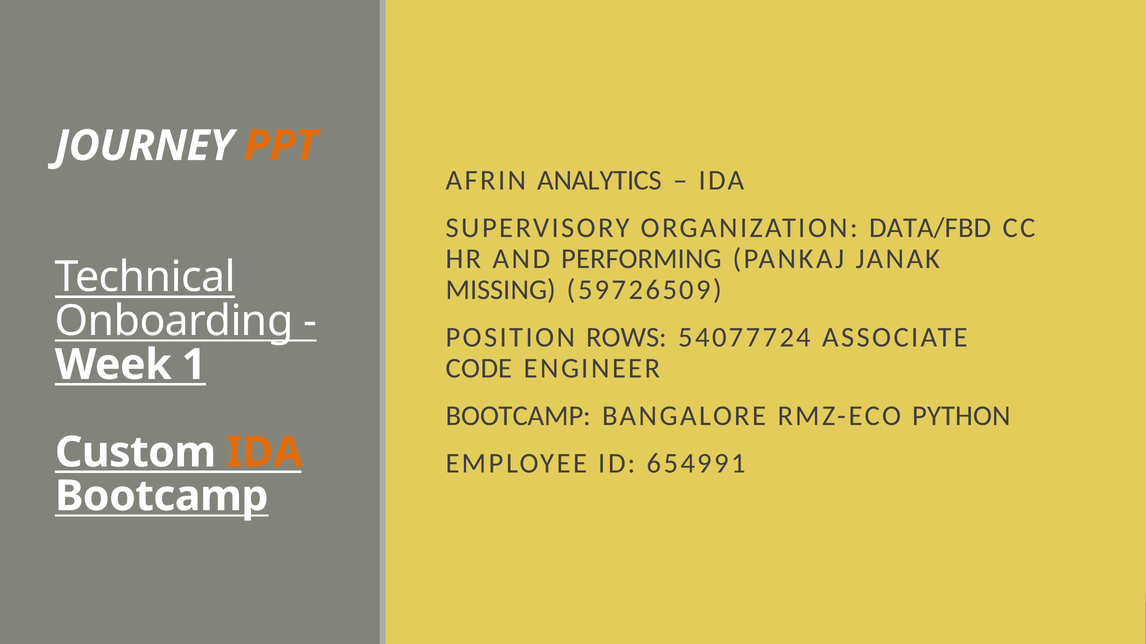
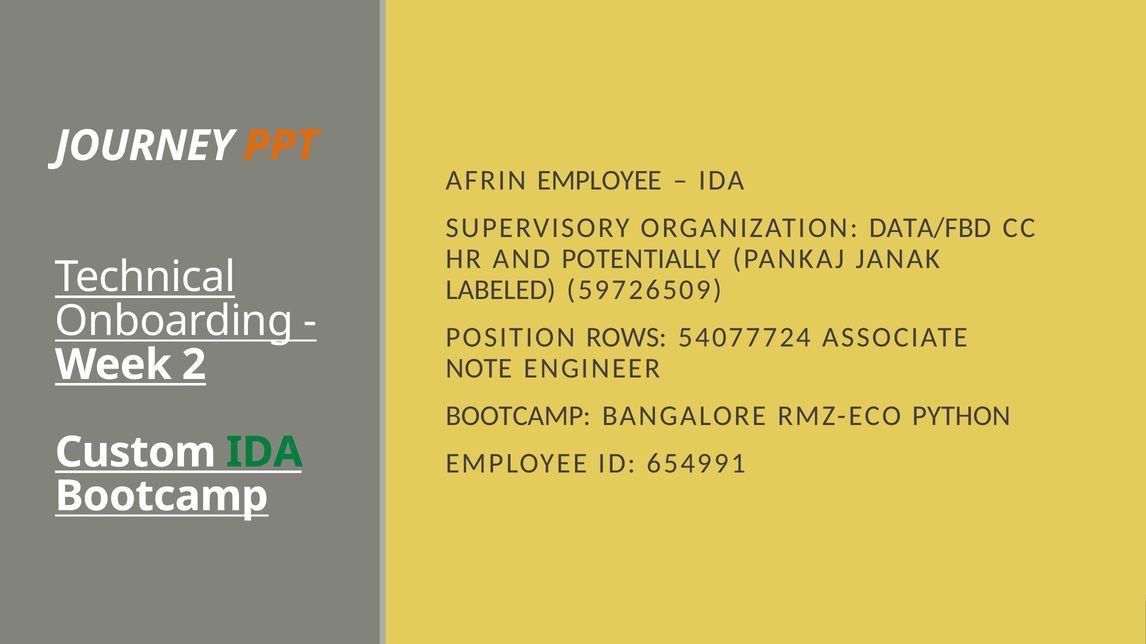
AFRIN ANALYTICS: ANALYTICS -> EMPLOYEE (600, 180)
PERFORMING: PERFORMING -> POTENTIALLY (641, 259)
MISSING: MISSING -> LABELED (501, 290)
CODE: CODE -> NOTE (479, 369)
1: 1 -> 2 (194, 365)
IDA colour: orange -> green (264, 453)
